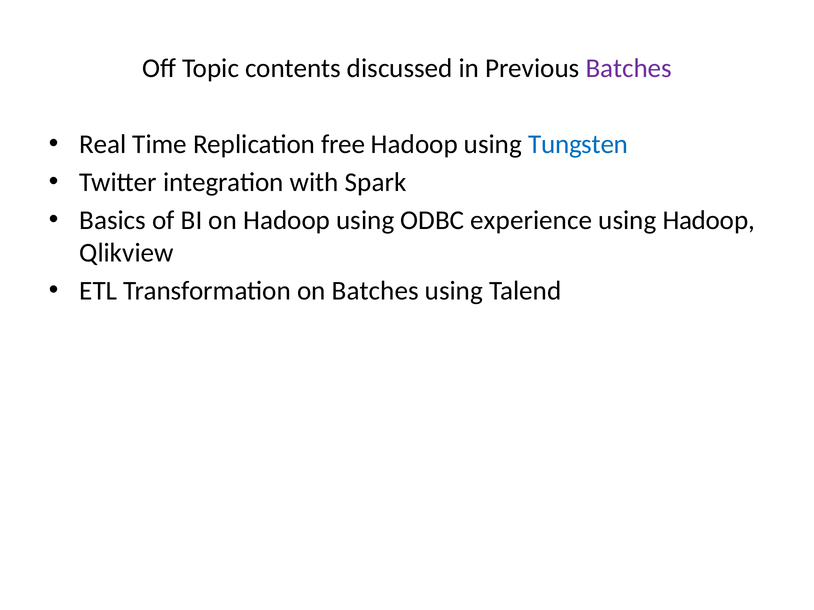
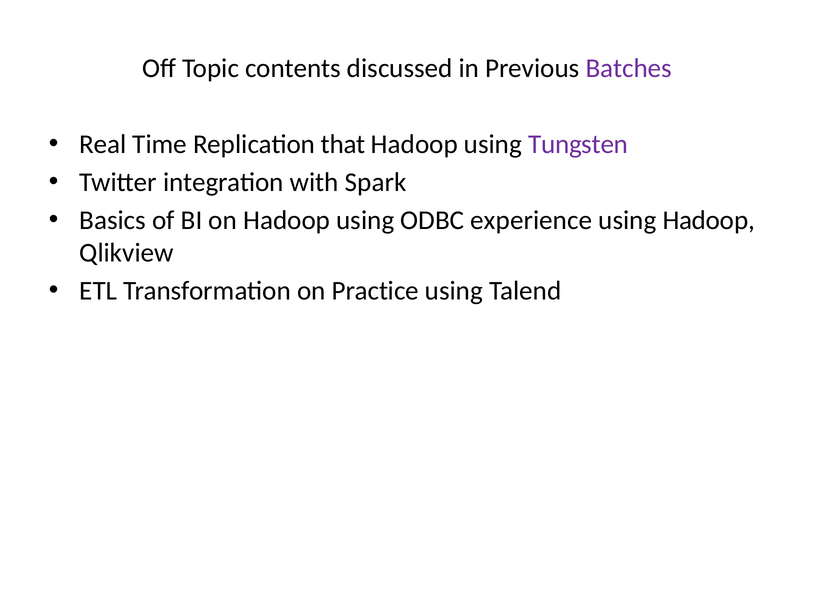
free: free -> that (343, 144)
Tungsten colour: blue -> purple (578, 144)
on Batches: Batches -> Practice (375, 291)
